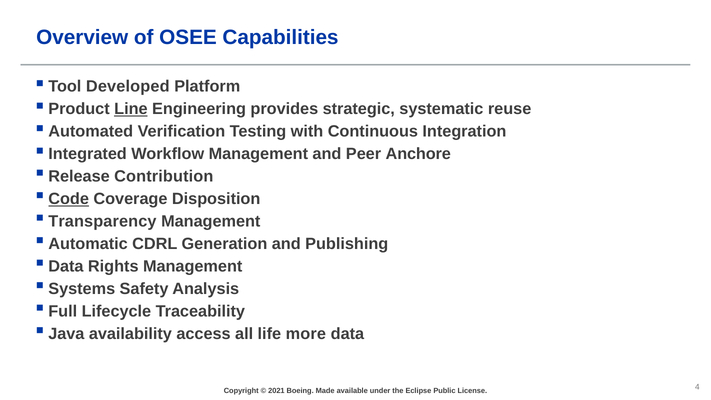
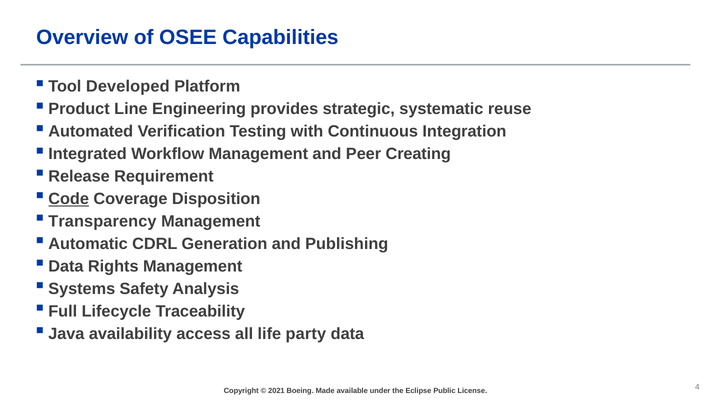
Line underline: present -> none (131, 109)
Anchore: Anchore -> Creating (418, 154)
Contribution: Contribution -> Requirement (164, 176)
more: more -> party (306, 334)
